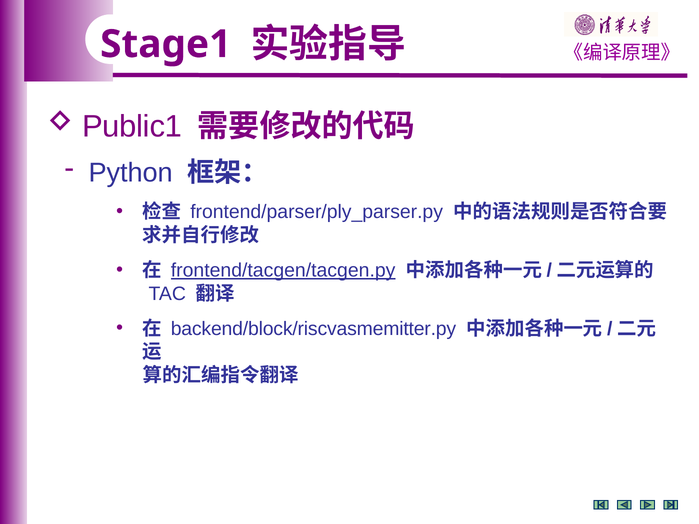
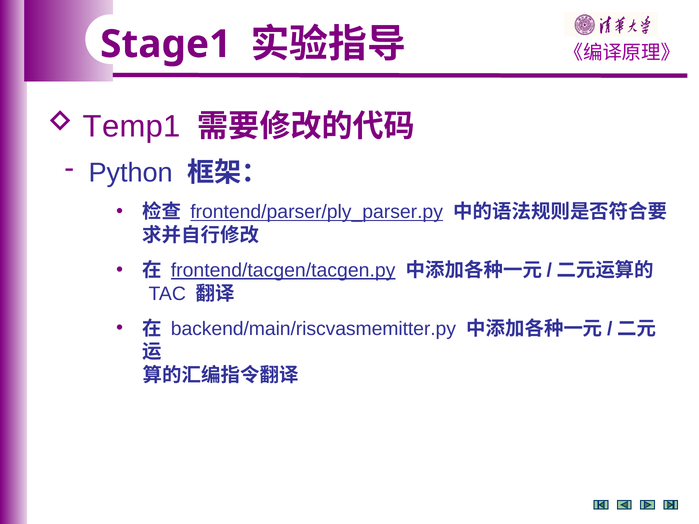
Public1: Public1 -> Temp1 (132, 127)
frontend/parser/ply_parser.py underline: none -> present (317, 212)
backend/block/riscvasmemitter.py: backend/block/riscvasmemitter.py -> backend/main/riscvasmemitter.py (313, 329)
